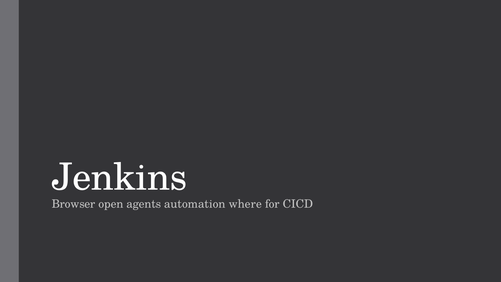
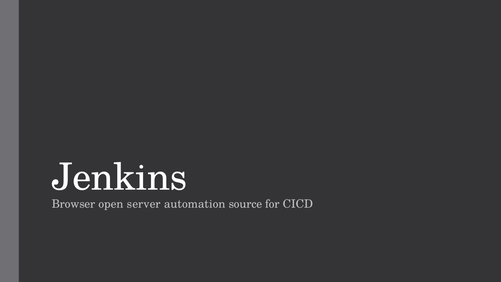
agents: agents -> server (144, 204)
where: where -> source (245, 204)
